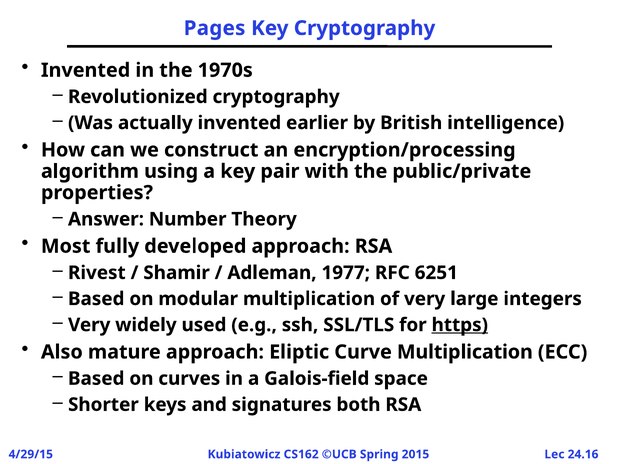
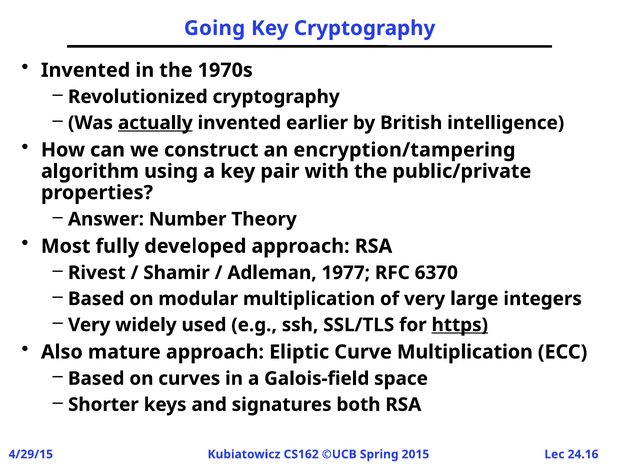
Pages: Pages -> Going (215, 28)
actually underline: none -> present (155, 123)
encryption/processing: encryption/processing -> encryption/tampering (404, 150)
6251: 6251 -> 6370 (436, 273)
